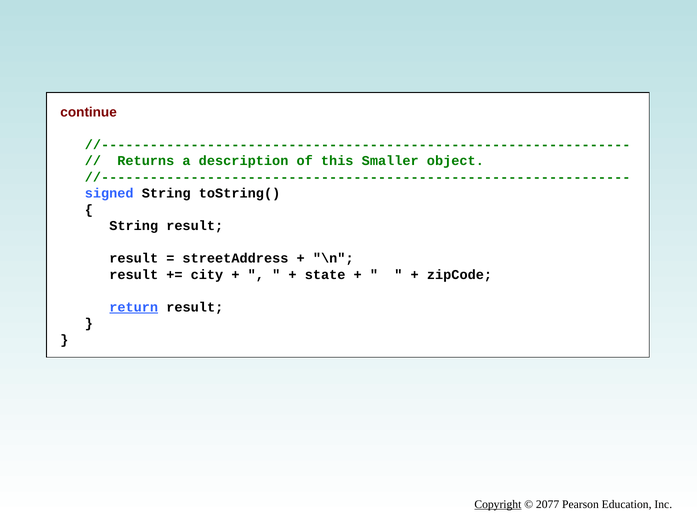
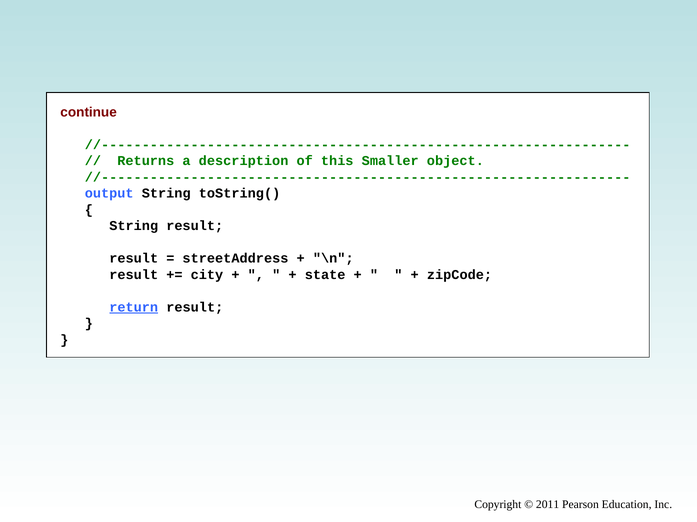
signed: signed -> output (109, 194)
Copyright underline: present -> none (498, 505)
2077: 2077 -> 2011 (548, 505)
